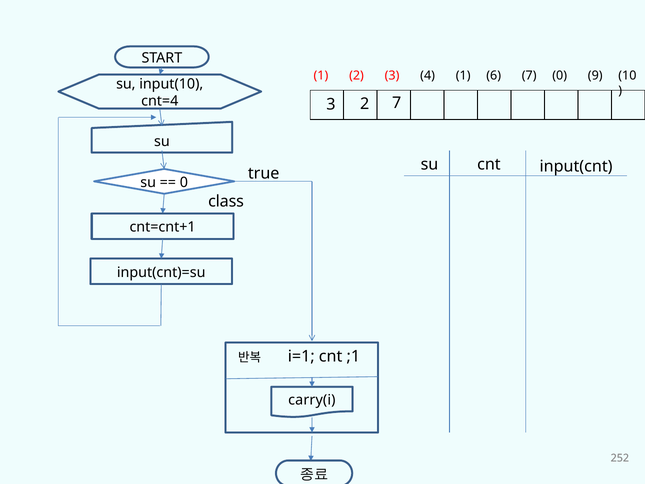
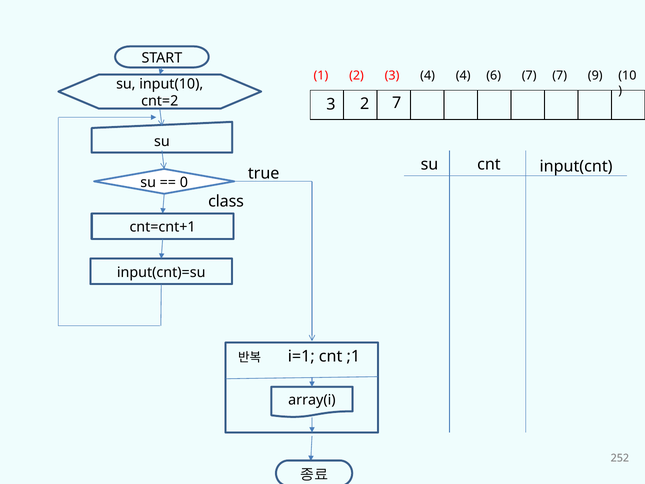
4 1: 1 -> 4 (463, 76)
7 0: 0 -> 7 (560, 76)
cnt=4: cnt=4 -> cnt=2 (160, 101)
carry(i: carry(i -> array(i (312, 400)
